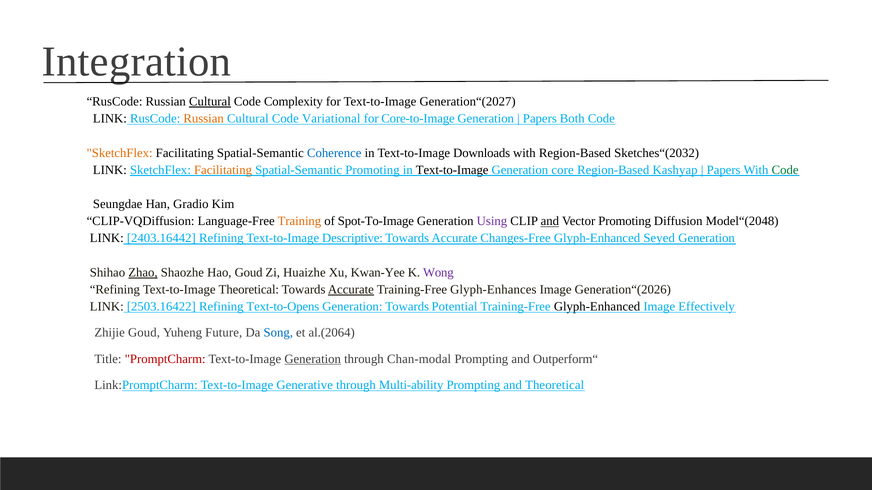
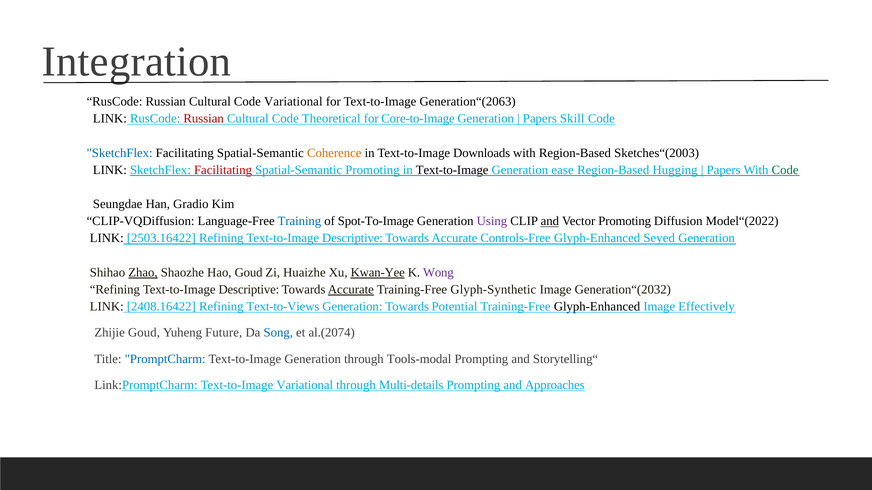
Cultural underline: present -> none (210, 102)
Code Complexity: Complexity -> Variational (293, 102)
Generation“(2027: Generation“(2027 -> Generation“(2063 (468, 102)
Russian colour: orange -> red (204, 119)
Variational: Variational -> Theoretical (331, 119)
Both: Both -> Skill (572, 119)
SketchFlex colour: orange -> blue (120, 153)
Coherence colour: blue -> orange (334, 153)
Sketches“(2032: Sketches“(2032 -> Sketches“(2003 (657, 153)
Facilitating colour: orange -> red (223, 170)
core: core -> ease (563, 170)
Kashyap: Kashyap -> Hugging (675, 170)
Training colour: orange -> blue (299, 221)
Model“(2048: Model“(2048 -> Model“(2022 (742, 221)
2403.16442: 2403.16442 -> 2503.16422 (161, 239)
Changes-Free: Changes-Free -> Controls-Free (516, 239)
Kwan-Yee underline: none -> present (378, 273)
Theoretical: Theoretical -> Descriptive (249, 290)
Glyph-Enhances: Glyph-Enhances -> Glyph-Synthetic (493, 290)
Generation“(2026: Generation“(2026 -> Generation“(2032 (623, 290)
2503.16422: 2503.16422 -> 2408.16422 (161, 307)
Text-to-Opens: Text-to-Opens -> Text-to-Views (283, 307)
al.(2064: al.(2064 -> al.(2074 (332, 333)
PromptCharm colour: red -> blue (165, 359)
Generation underline: present -> none (313, 359)
Chan-modal: Chan-modal -> Tools-modal (419, 359)
Outperform“: Outperform“ -> Storytelling“ (566, 359)
Text-to-Image Generative: Generative -> Variational (305, 385)
Multi-ability: Multi-ability -> Multi-details (411, 385)
and Theoretical: Theoretical -> Approaches (555, 385)
